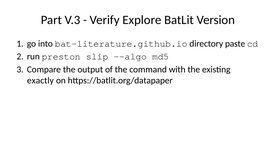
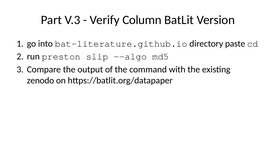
Explore: Explore -> Column (142, 20)
exactly: exactly -> zenodo (40, 81)
